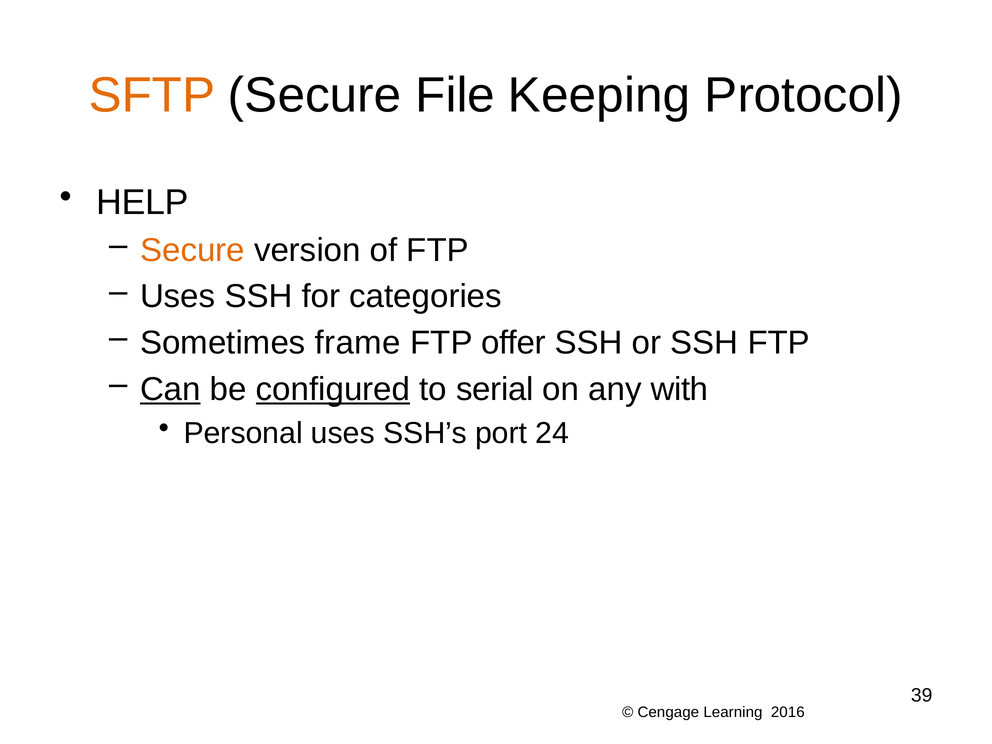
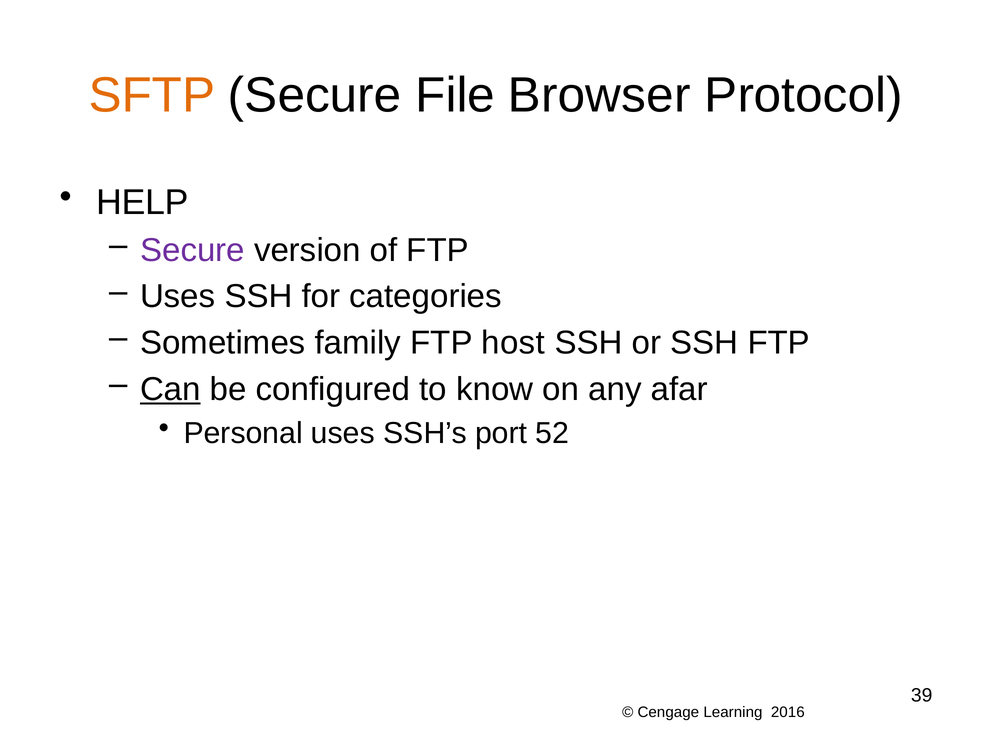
Keeping: Keeping -> Browser (599, 95)
Secure colour: orange -> purple (192, 250)
frame: frame -> family (358, 343)
offer: offer -> host (513, 343)
configured underline: present -> none (333, 389)
serial: serial -> know (495, 389)
with: with -> afar (679, 389)
24: 24 -> 52 (552, 433)
